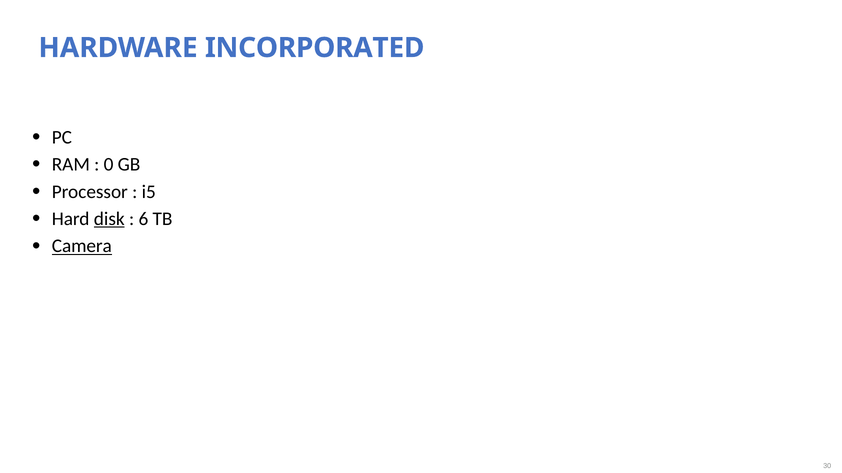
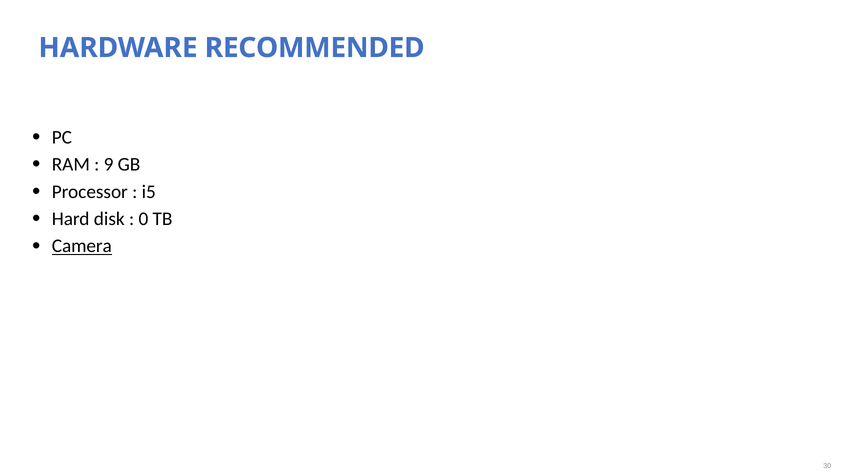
INCORPORATED: INCORPORATED -> RECOMMENDED (315, 48)
0: 0 -> 9 (109, 165)
disk underline: present -> none (109, 219)
6: 6 -> 0 (143, 219)
